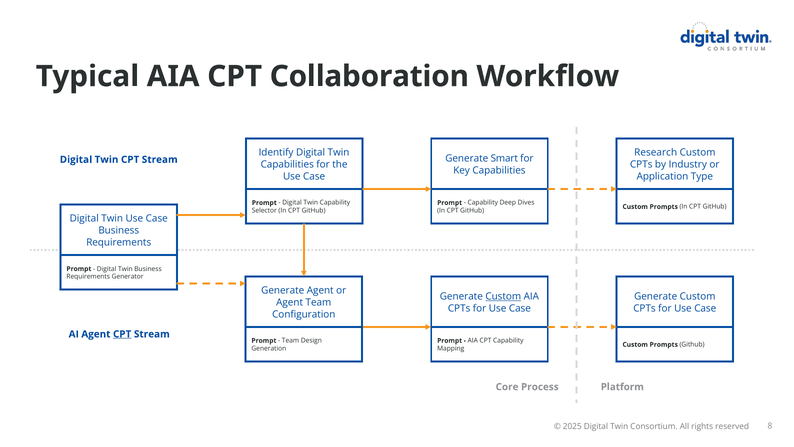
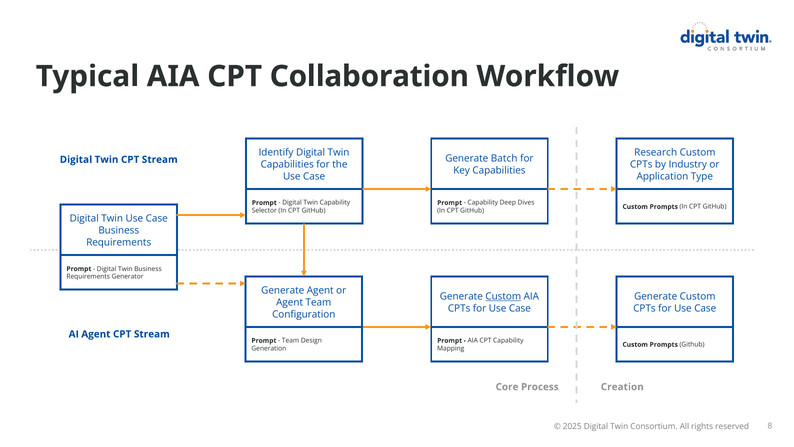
Smart: Smart -> Batch (504, 158)
CPT underline: present -> none (122, 334)
Platform: Platform -> Creation (622, 387)
